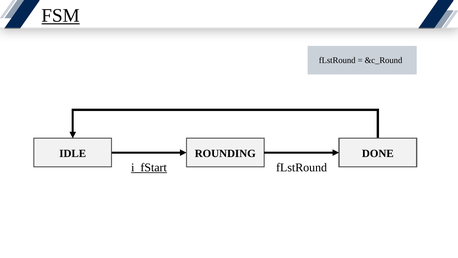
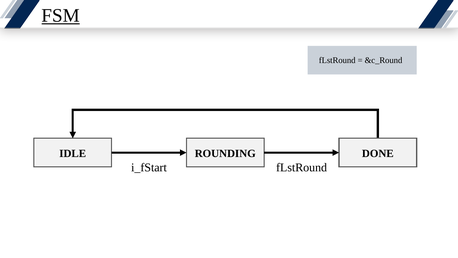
i_fStart underline: present -> none (149, 167)
